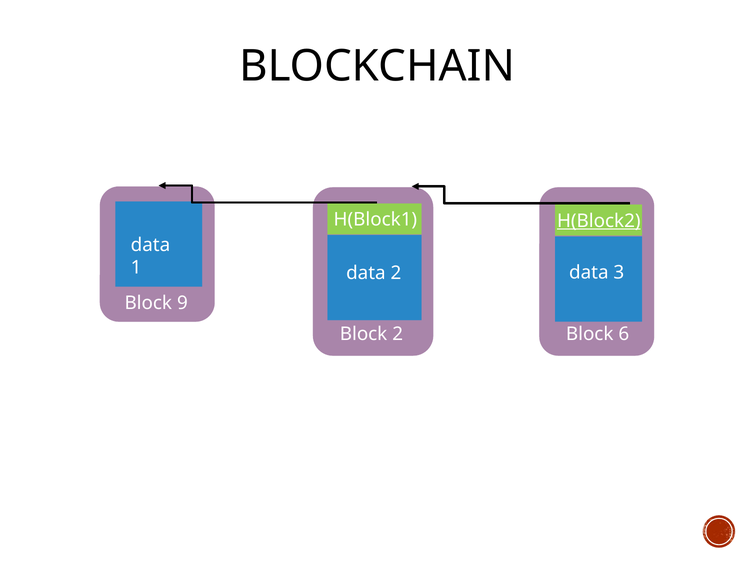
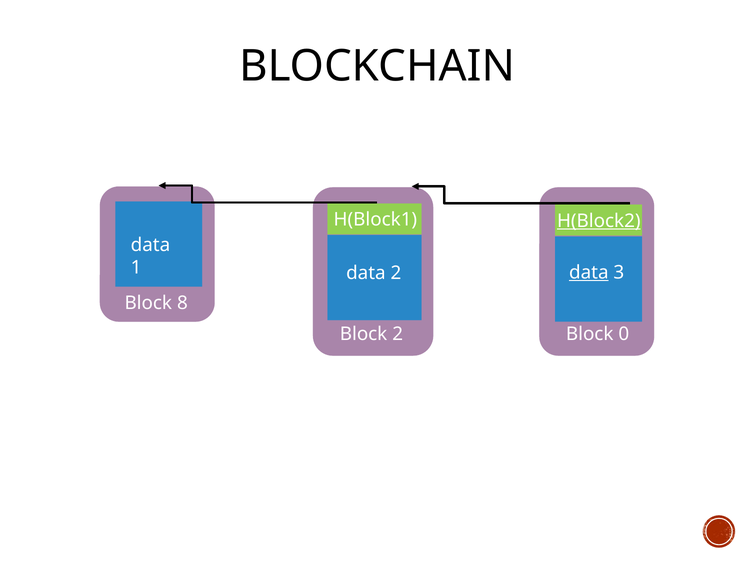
data underline: none -> present (589, 273)
9: 9 -> 8 (182, 303)
6: 6 -> 0 (624, 334)
